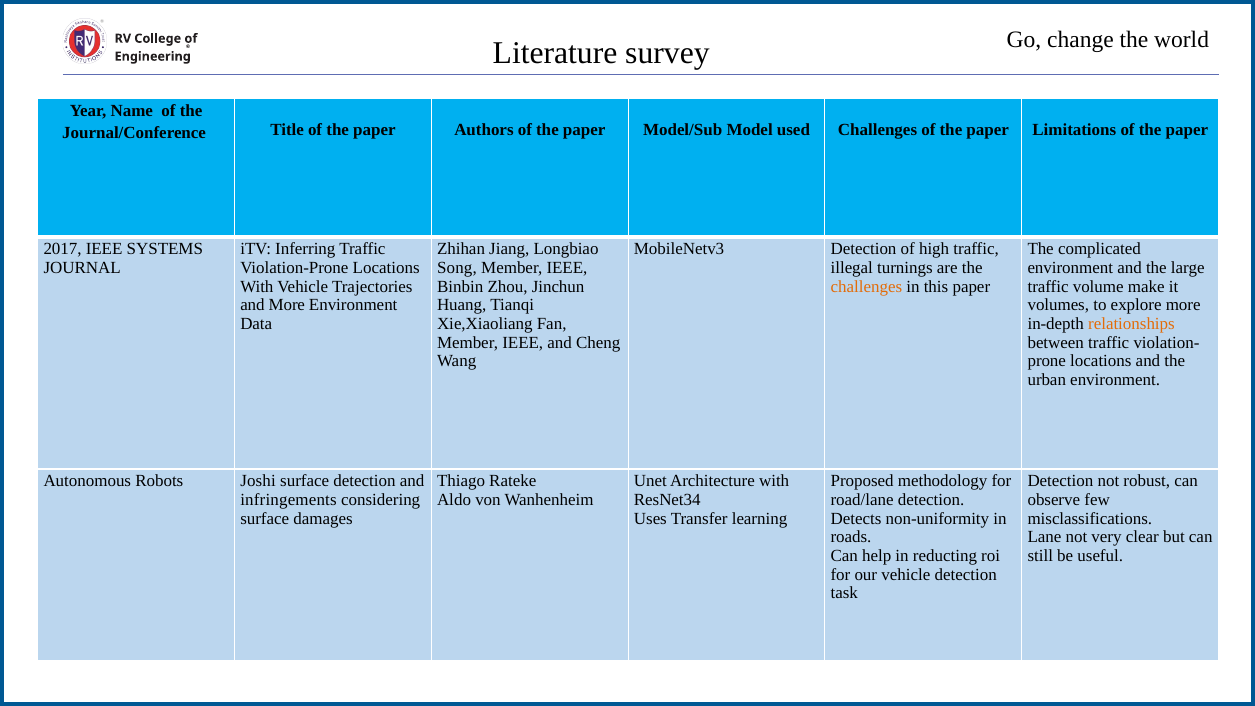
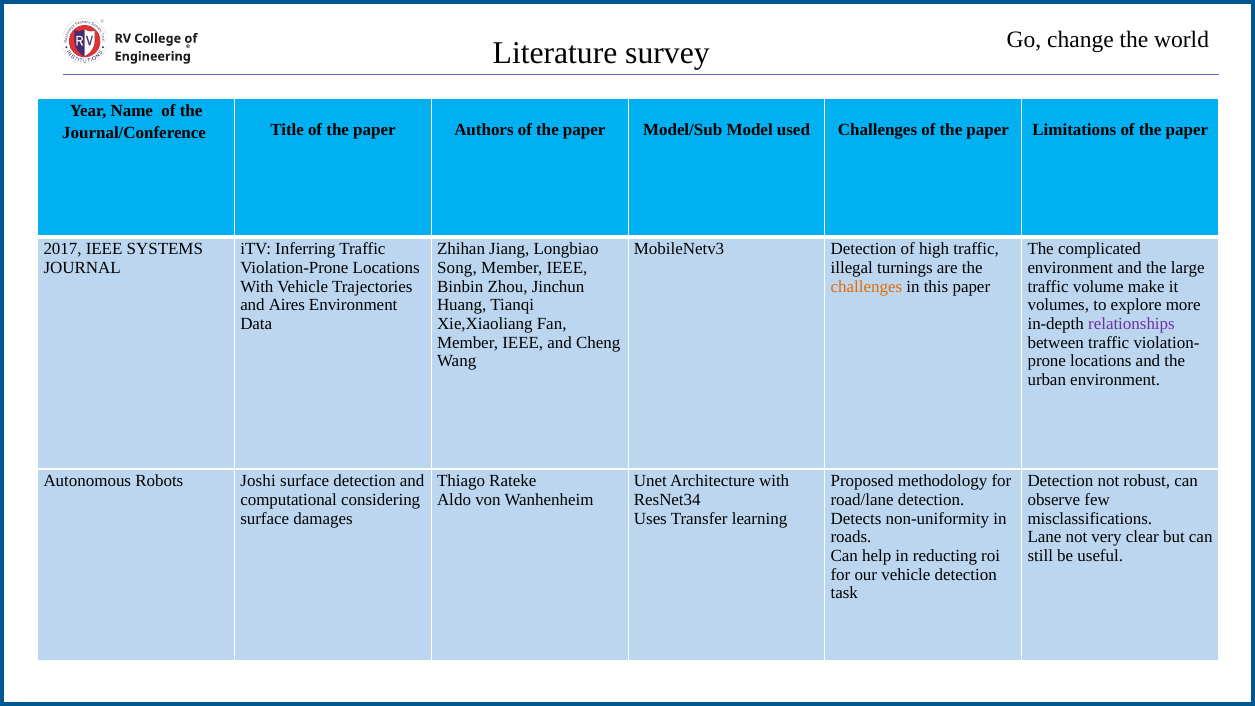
and More: More -> Aires (287, 305)
relationships colour: orange -> purple (1131, 324)
infringements: infringements -> computational (289, 500)
